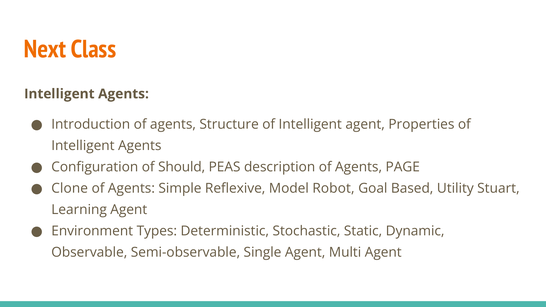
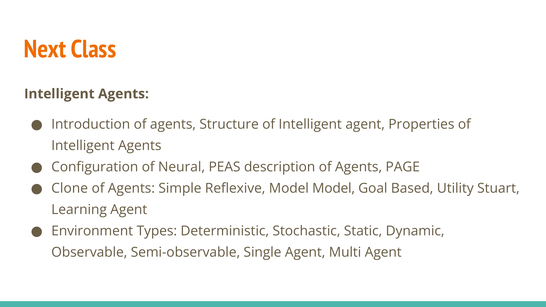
Should: Should -> Neural (182, 167)
Model Robot: Robot -> Model (334, 188)
